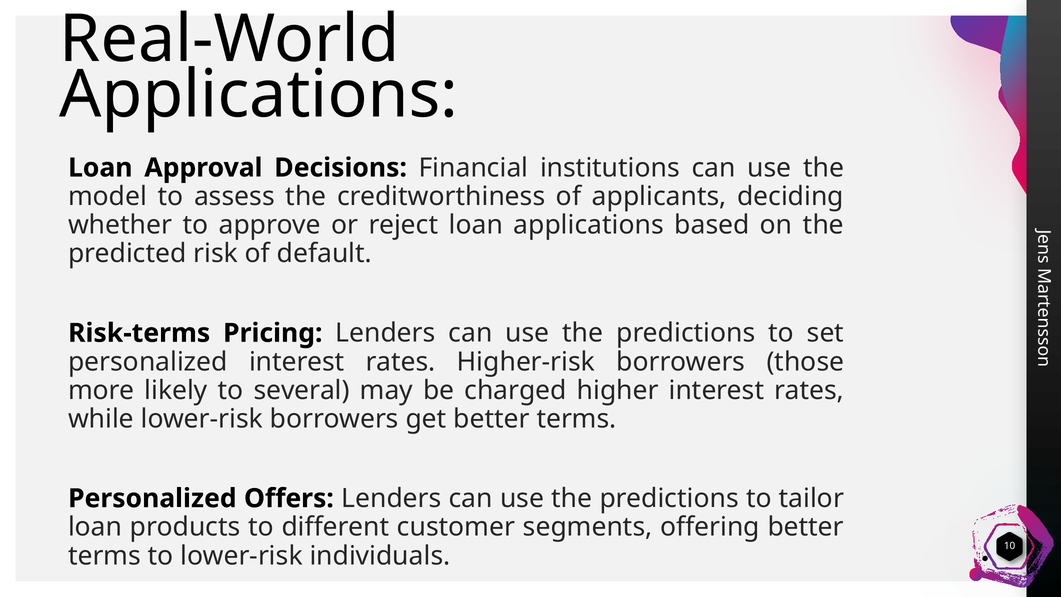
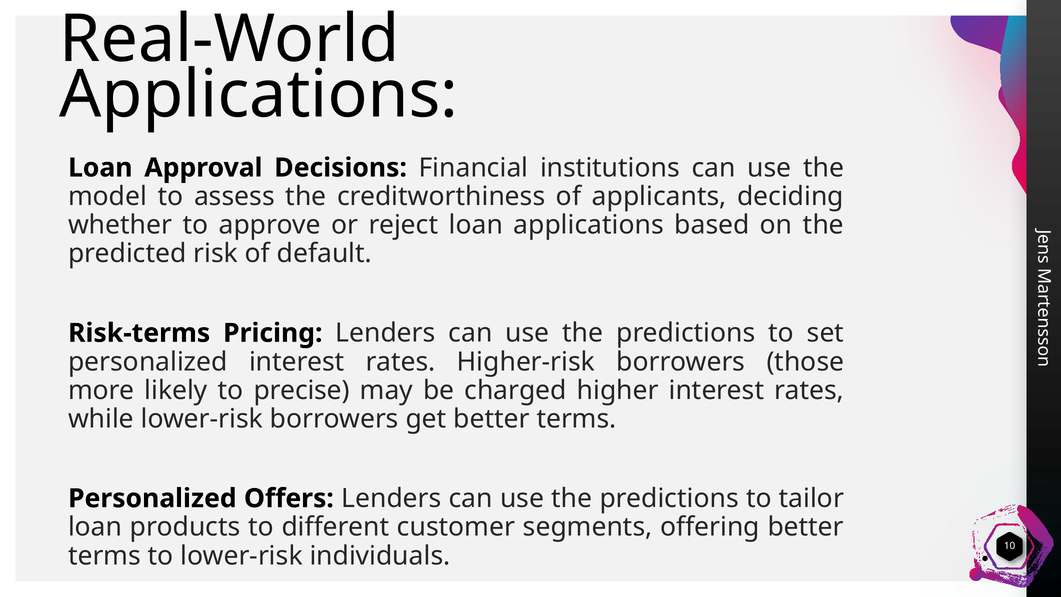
several: several -> precise (302, 390)
